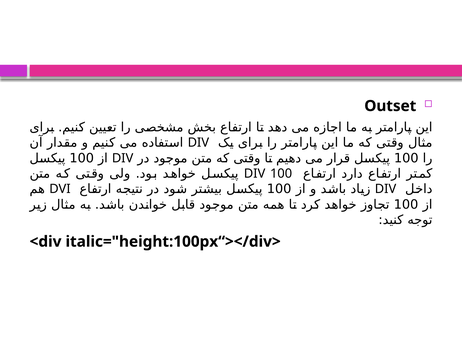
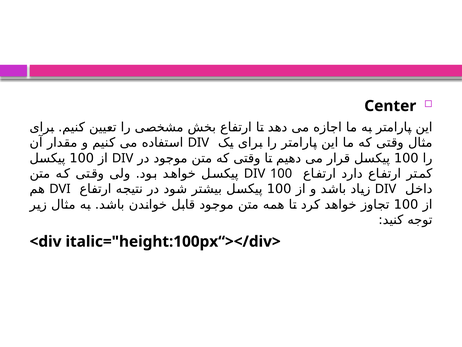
Outset: Outset -> Center (390, 106)
